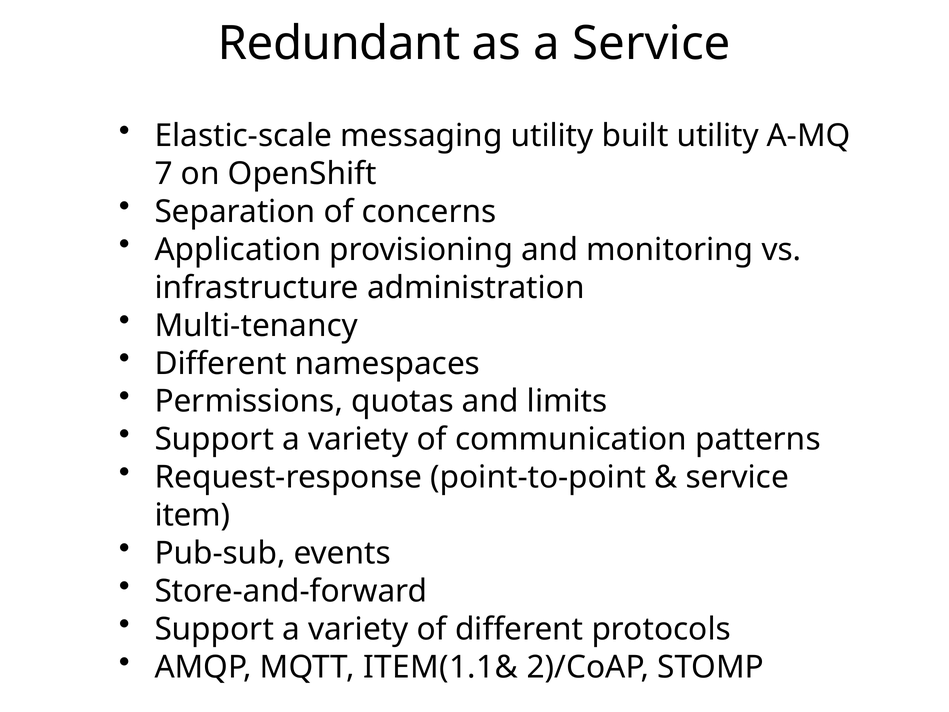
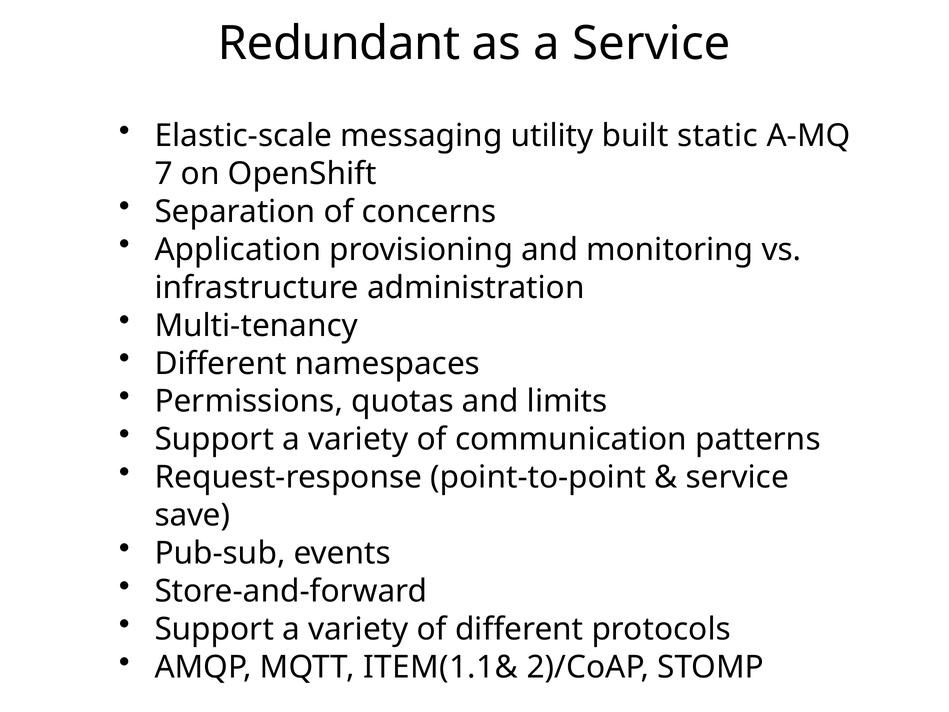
built utility: utility -> static (717, 136)
item: item -> save (192, 515)
